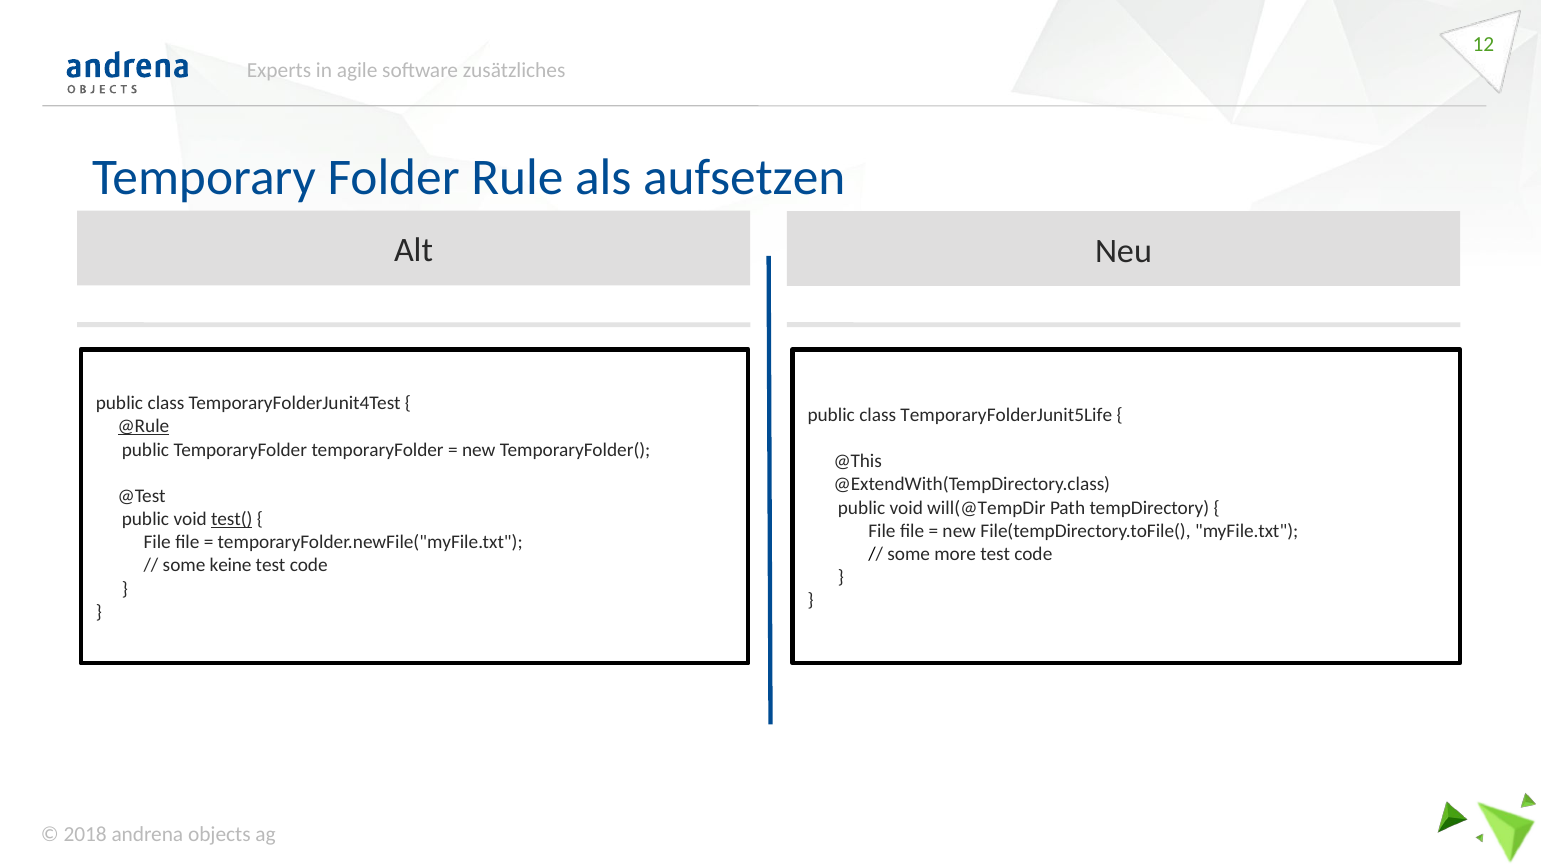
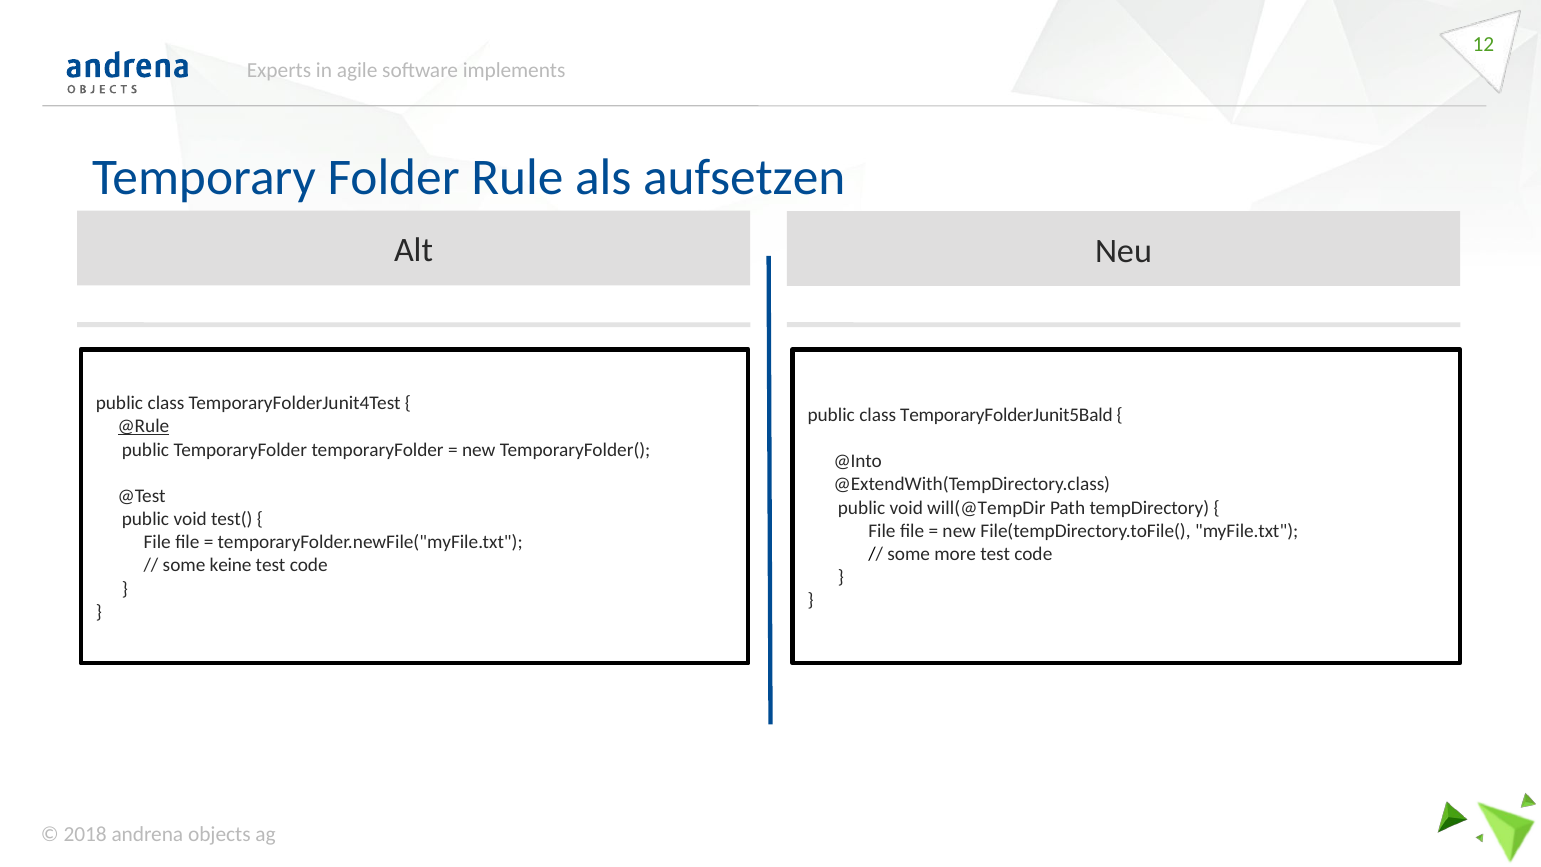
zusätzliches: zusätzliches -> implements (514, 70)
TemporaryFolderJunit5Life: TemporaryFolderJunit5Life -> TemporaryFolderJunit5Bald (1006, 415)
@This: @This -> @Into (858, 461)
test( underline: present -> none (232, 519)
